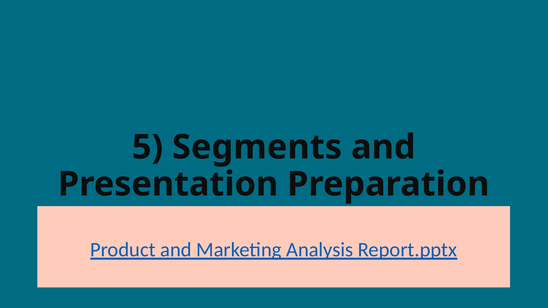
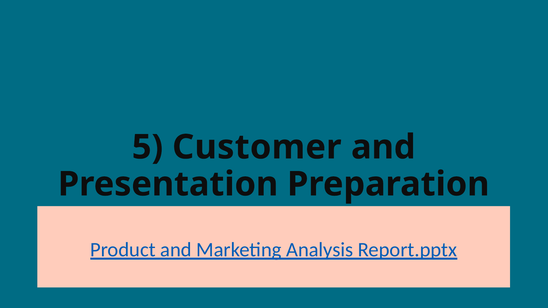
Segments: Segments -> Customer (257, 147)
